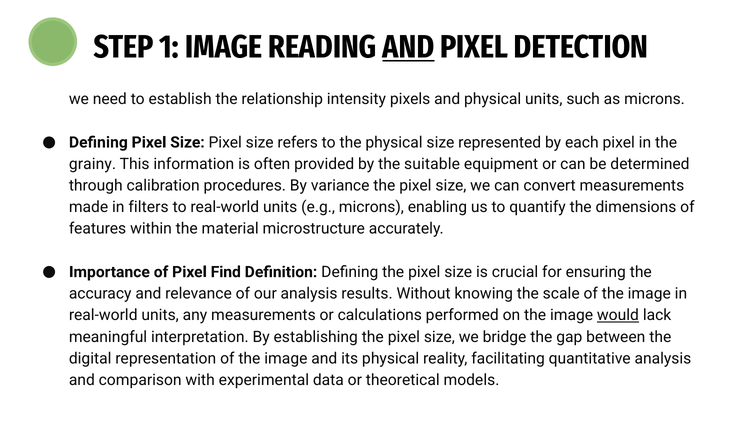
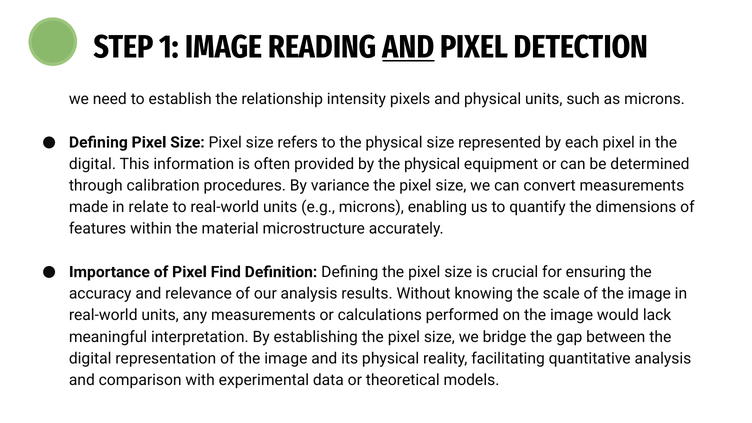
grainy: grainy -> digital (92, 164)
by the suitable: suitable -> physical (432, 164)
filters: filters -> relate (148, 207)
would underline: present -> none (618, 315)
